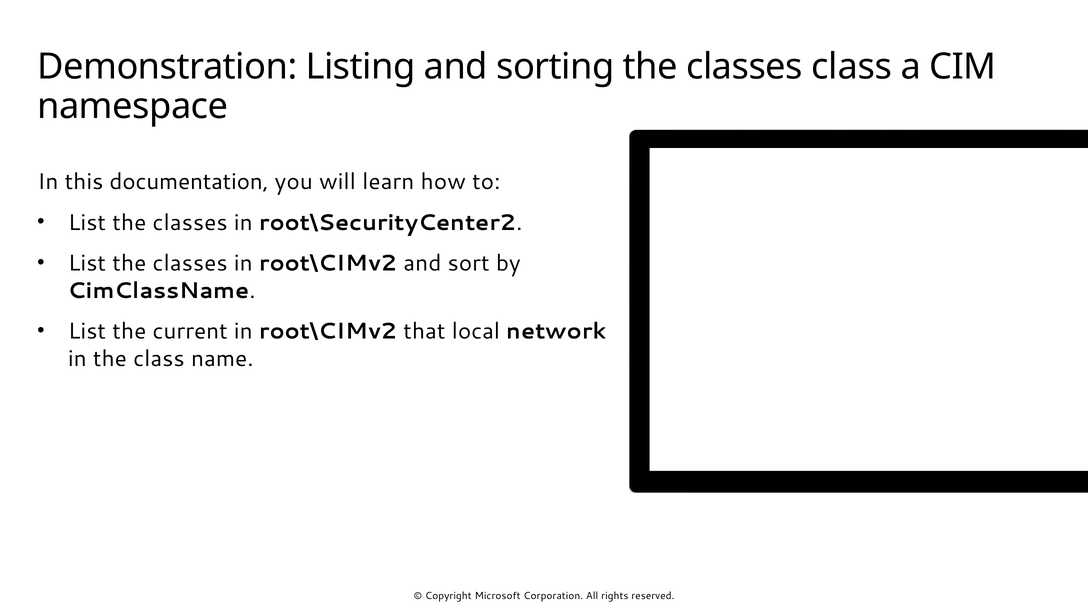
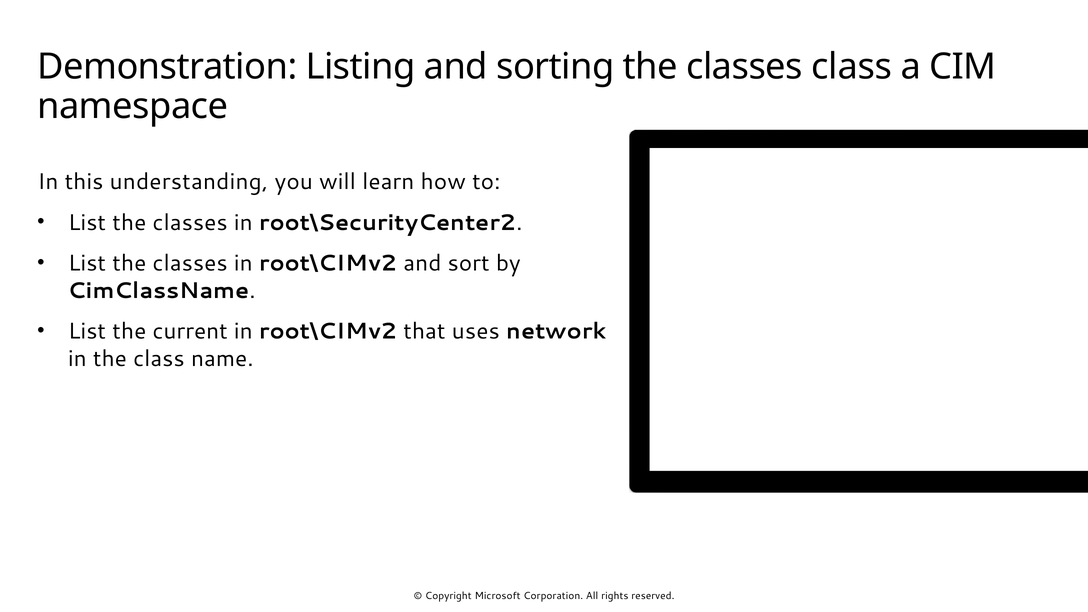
documentation: documentation -> understanding (189, 182)
local: local -> uses (476, 331)
